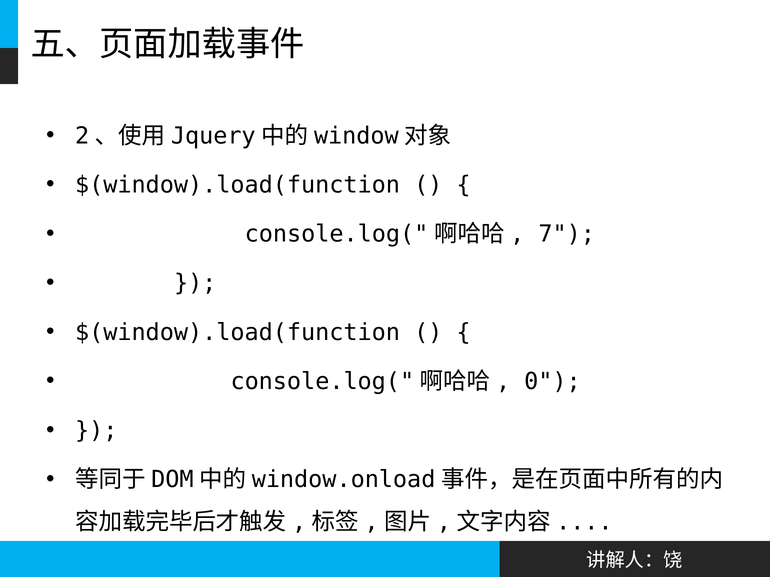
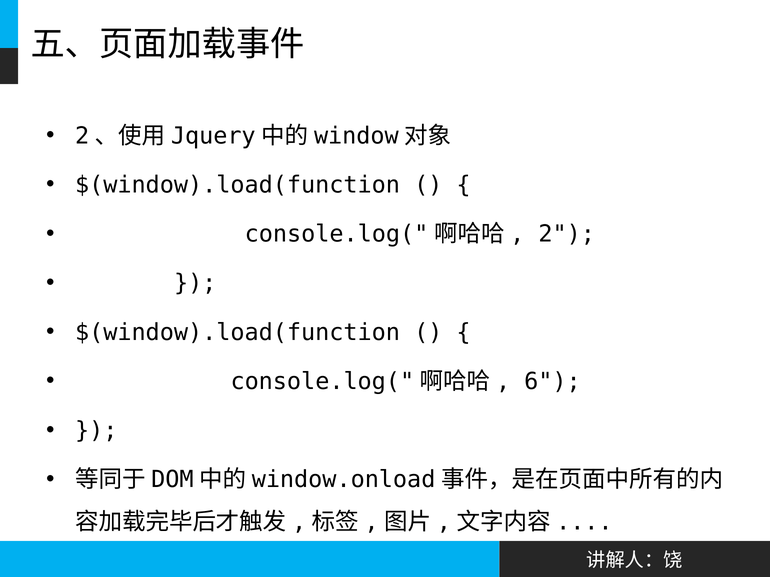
7: 7 -> 2 (567, 234)
0: 0 -> 6 (552, 382)
